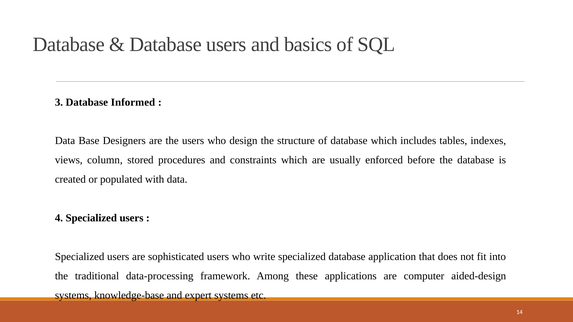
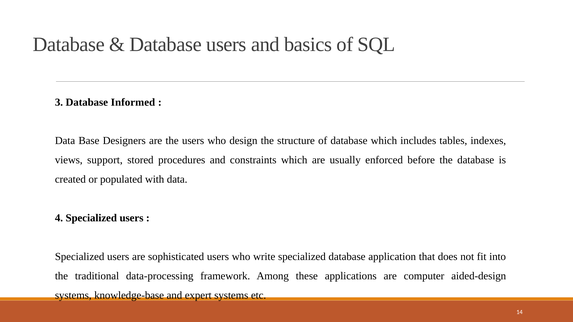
column: column -> support (105, 160)
